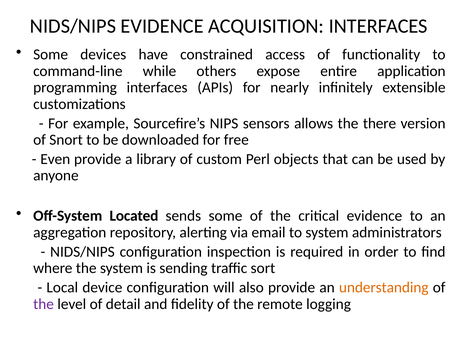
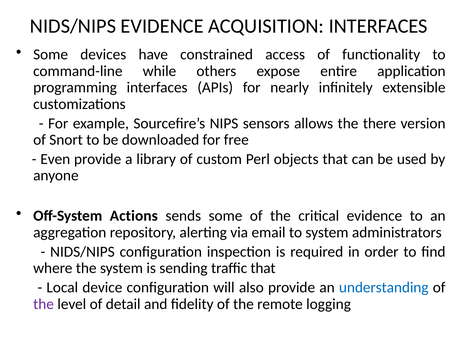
Located: Located -> Actions (134, 216)
traffic sort: sort -> that (263, 268)
understanding colour: orange -> blue (384, 287)
